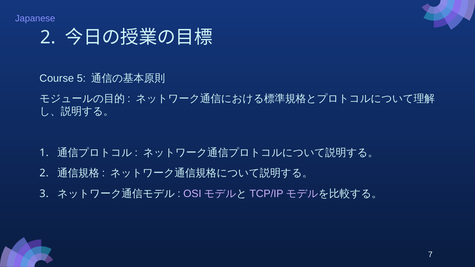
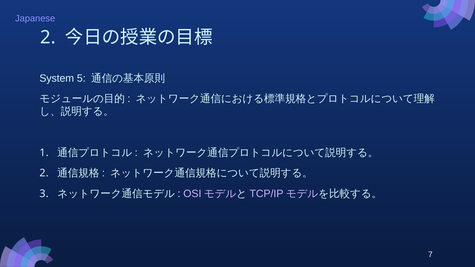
Course: Course -> System (57, 78)
